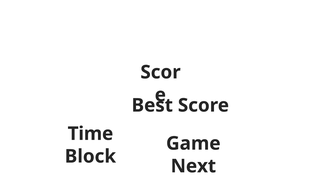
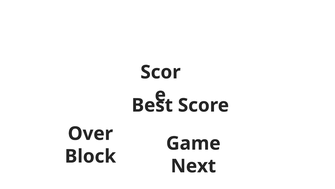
Time: Time -> Over (90, 133)
